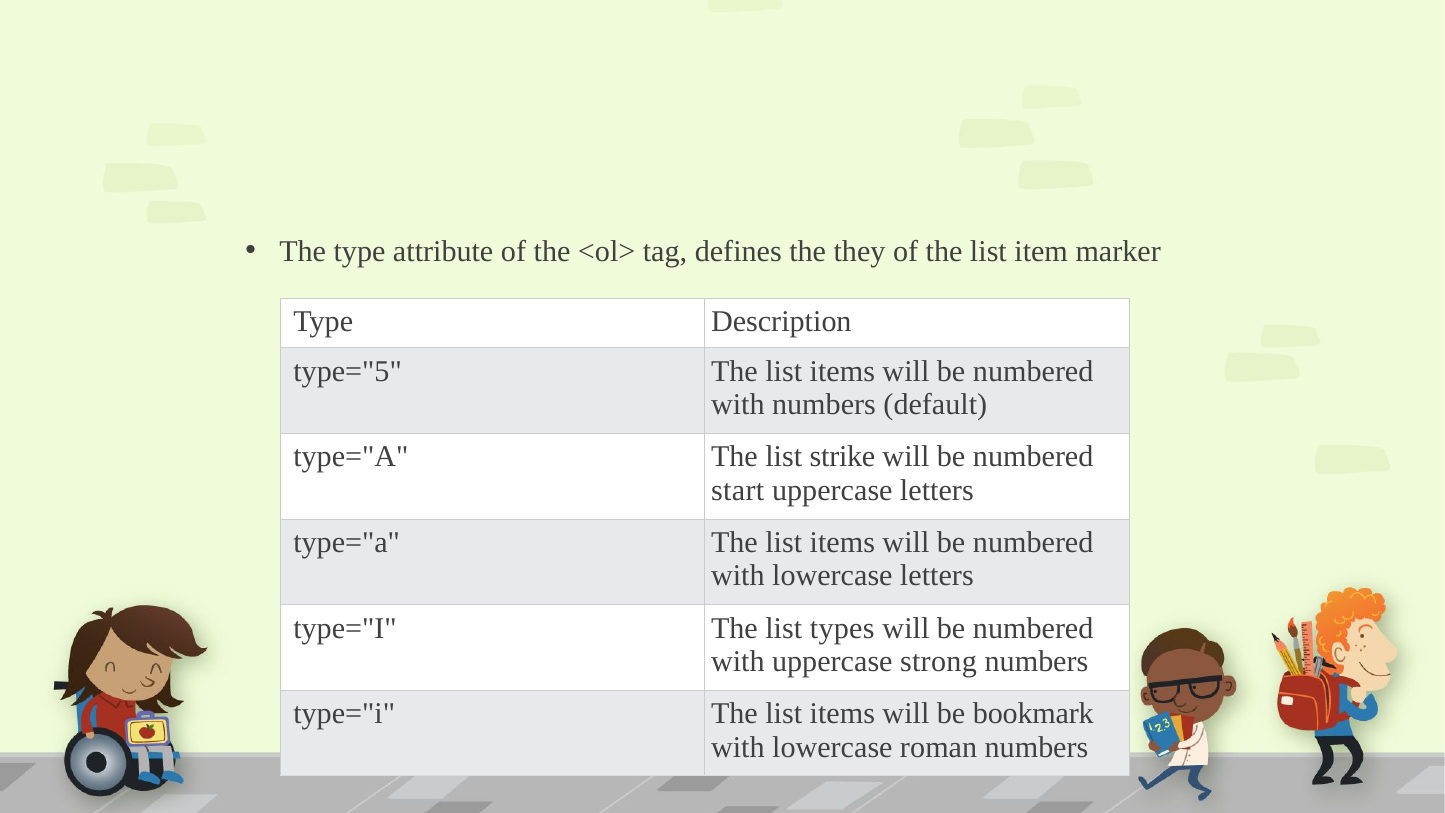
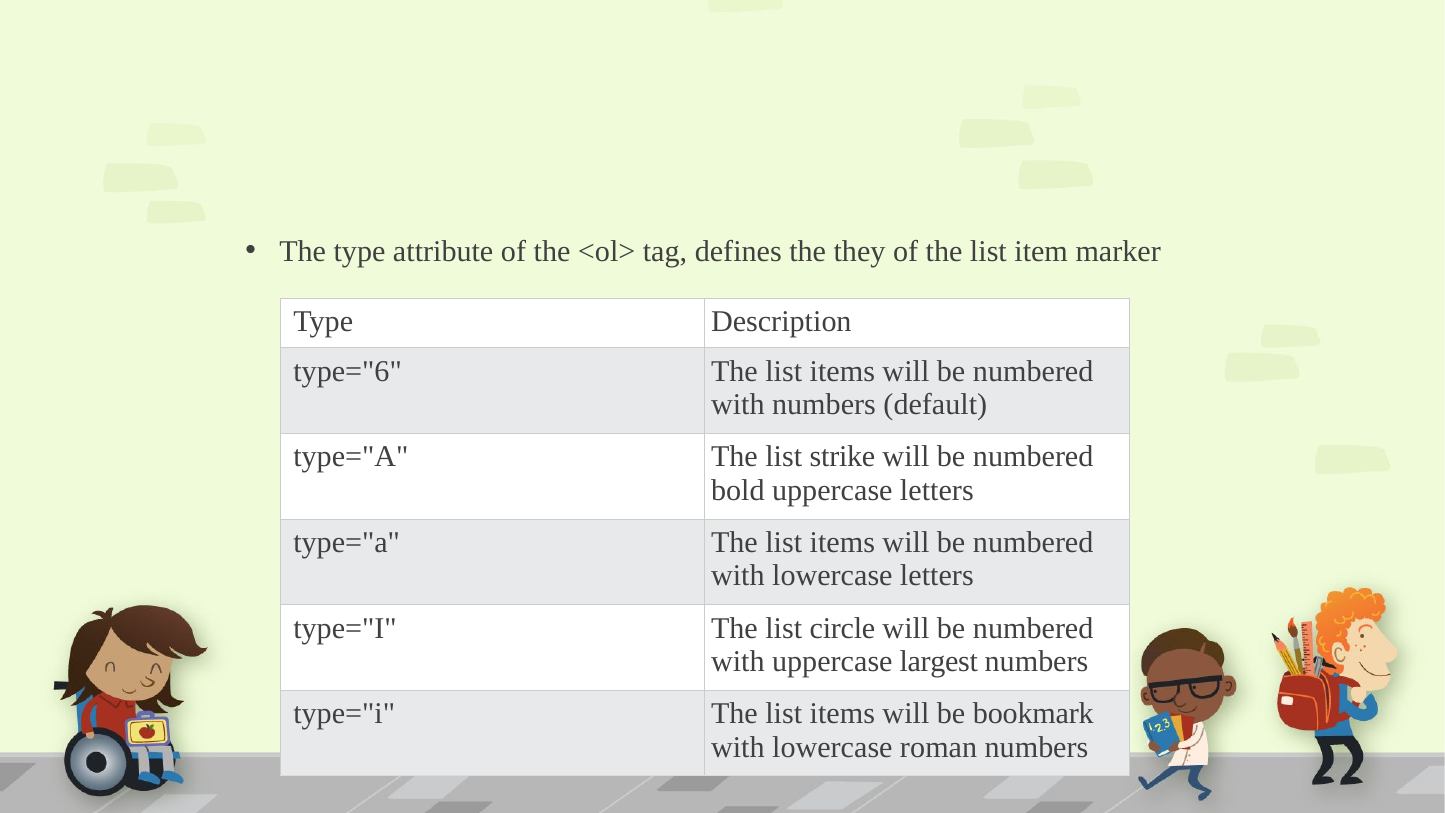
type="5: type="5 -> type="6 (348, 371)
start: start -> bold (738, 490)
types: types -> circle (843, 628)
strong: strong -> largest (939, 661)
